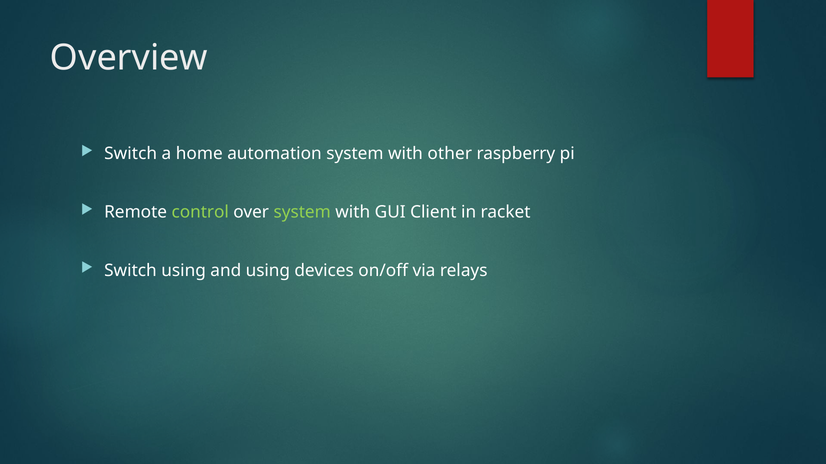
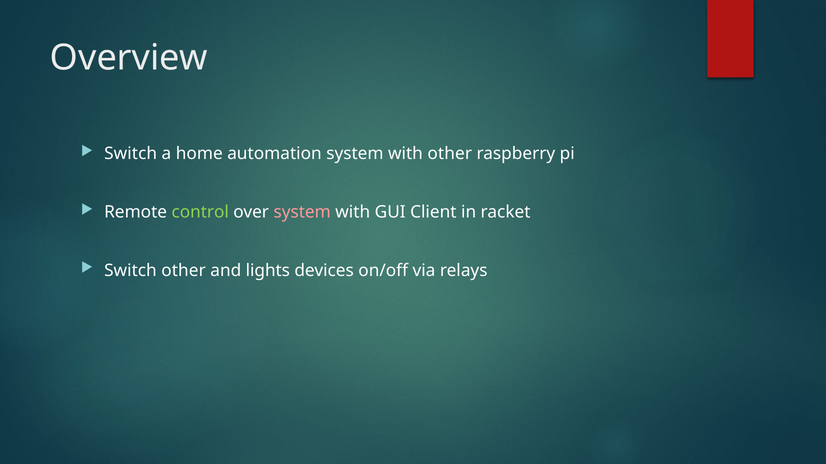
system colour: light green -> pink (302, 212)
Switch using: using -> other (184, 271)
and using: using -> lights (268, 271)
